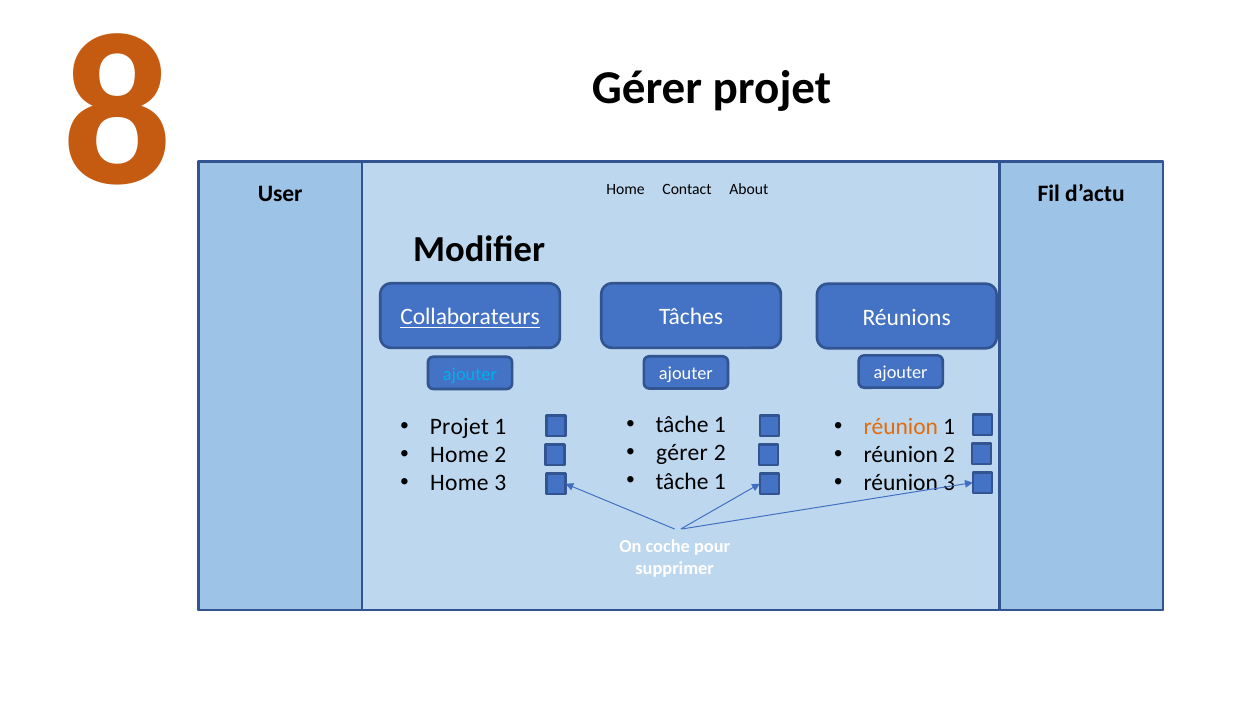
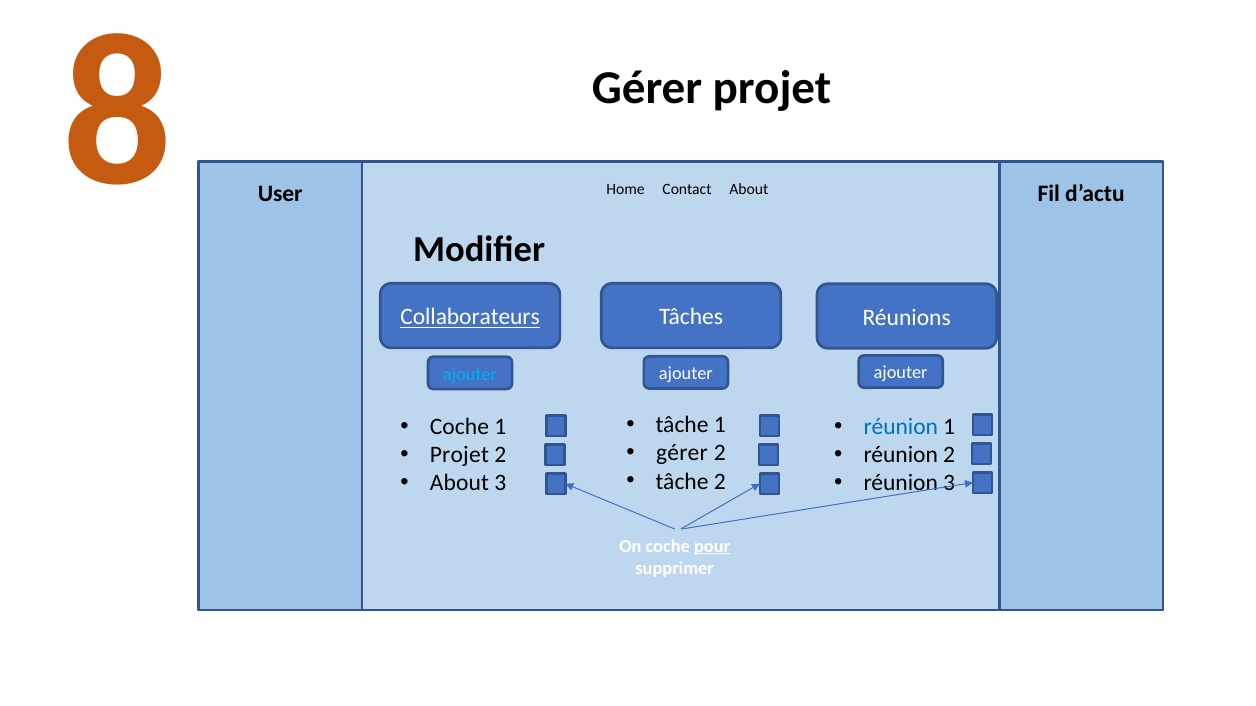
Projet: Projet -> Coche (459, 427)
réunion colour: orange -> blue (901, 427)
Home: Home -> Projet (459, 455)
1: 1 -> 2 (720, 482)
Home: Home -> About (459, 484)
pour underline: none -> present (712, 546)
